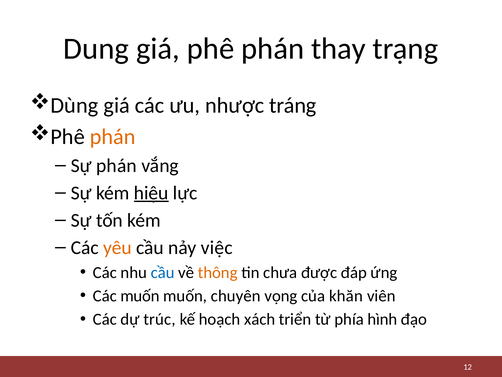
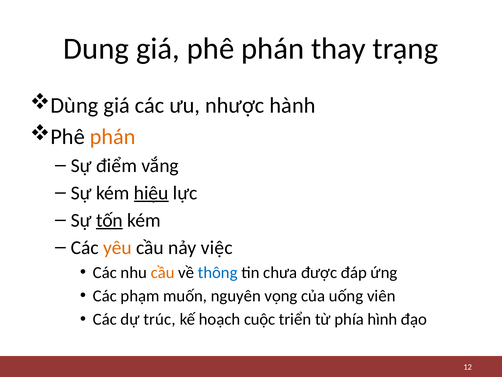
tráng: tráng -> hành (293, 105)
Sự phán: phán -> điểm (116, 165)
tốn underline: none -> present (109, 220)
cầu colour: blue -> orange (163, 272)
thông colour: orange -> blue (218, 272)
Các muốn: muốn -> phạm (140, 296)
chuyên: chuyên -> nguyên (236, 296)
khăn: khăn -> uống (346, 296)
xách: xách -> cuộc (260, 319)
